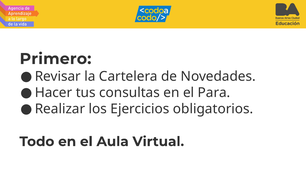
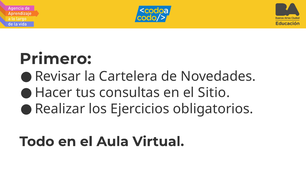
Para: Para -> Sitio (214, 93)
